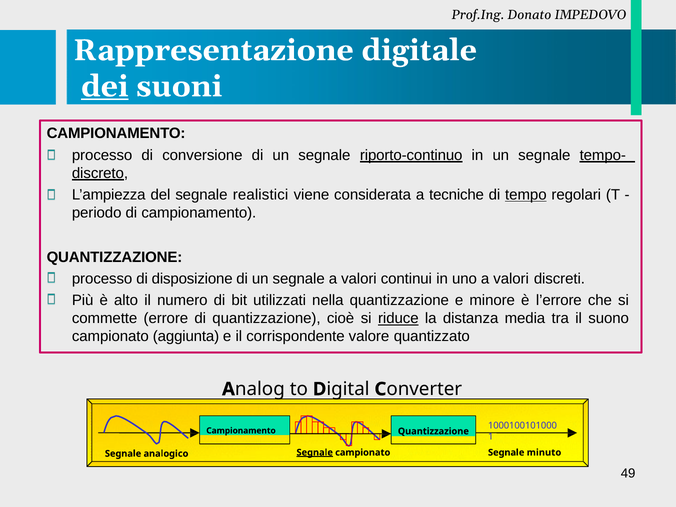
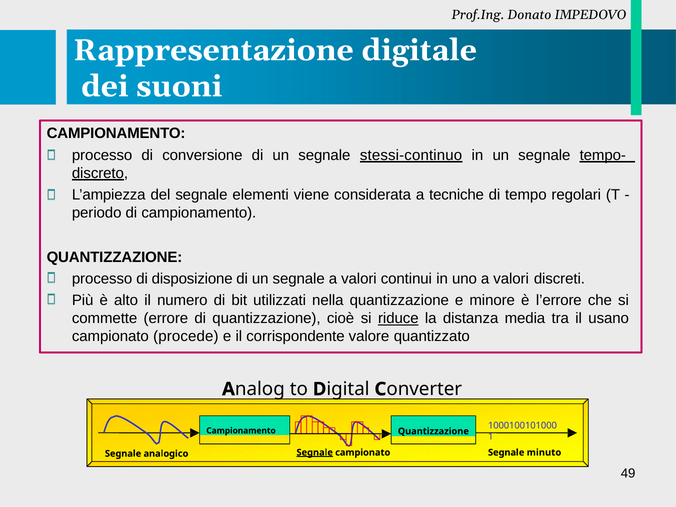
dei underline: present -> none (105, 86)
riporto-continuo: riporto-continuo -> stessi-continuo (411, 155)
realistici: realistici -> elementi (261, 195)
tempo underline: present -> none (526, 195)
suono: suono -> usano (609, 318)
aggiunta: aggiunta -> procede (186, 336)
